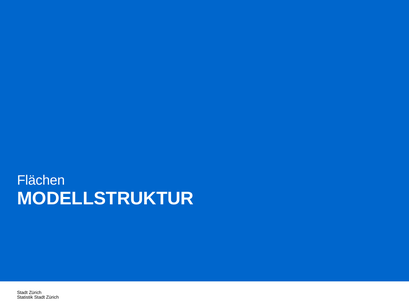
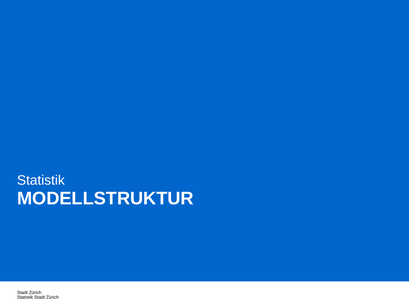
Flächen: Flächen -> Statistik (41, 180)
